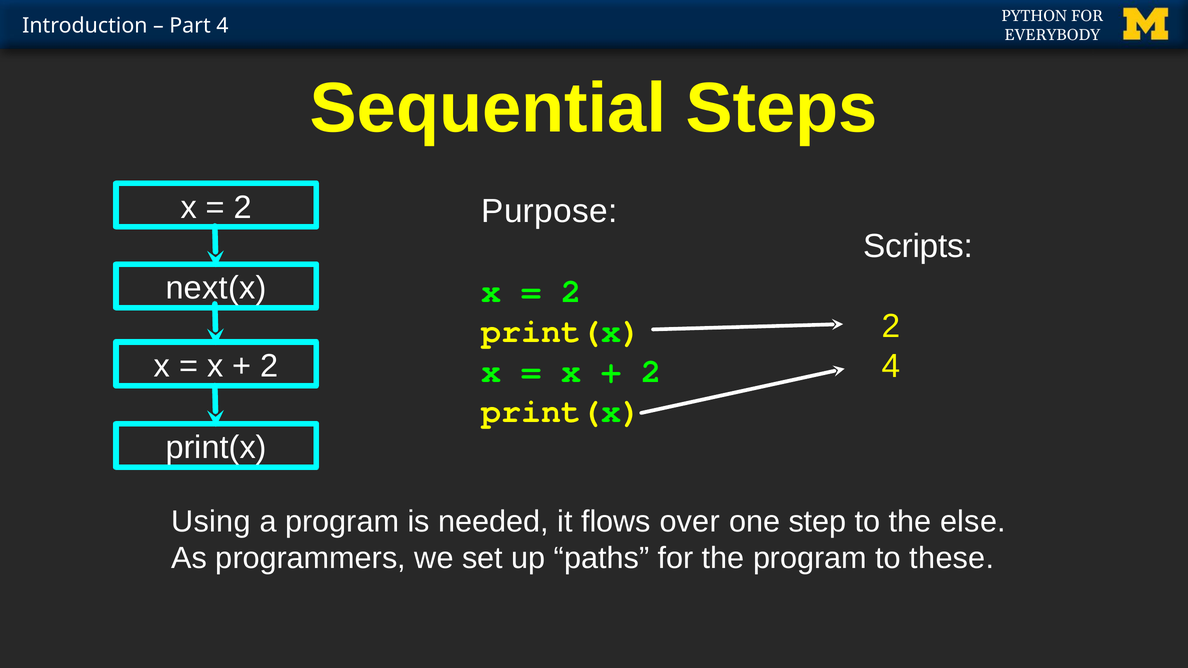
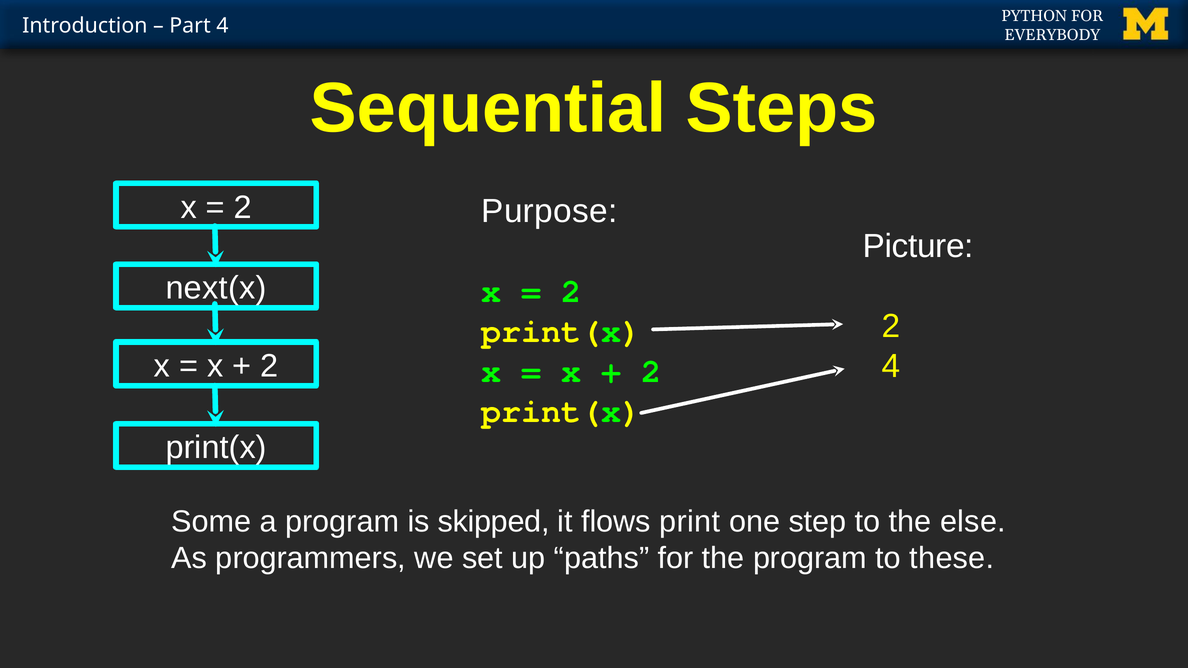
Scripts: Scripts -> Picture (918, 246)
Using: Using -> Some (211, 522)
needed: needed -> skipped (494, 522)
over: over -> print (690, 522)
